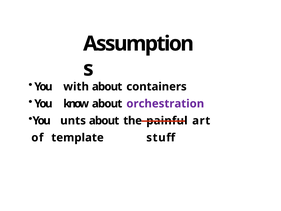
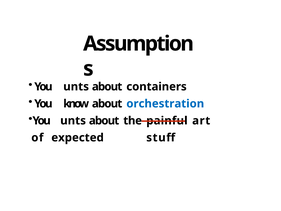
with: with -> unts (76, 87)
orchestration colour: purple -> blue (165, 104)
template: template -> expected (78, 137)
